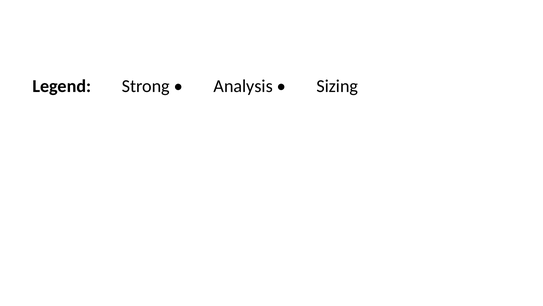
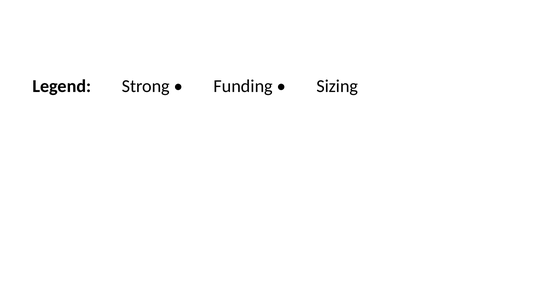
Analysis: Analysis -> Funding (243, 86)
